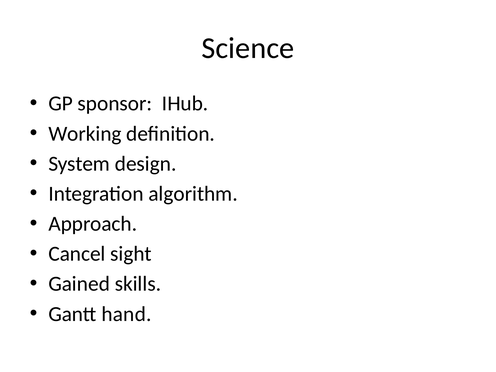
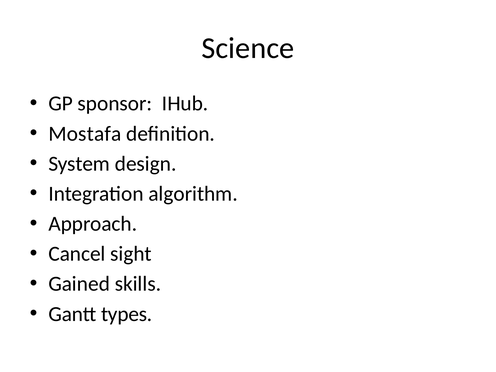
Working: Working -> Mostafa (85, 134)
hand: hand -> types (127, 314)
